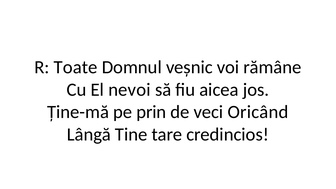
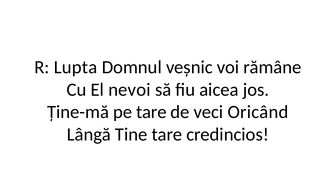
Toate: Toate -> Lupta (76, 67)
pe prin: prin -> tare (151, 112)
